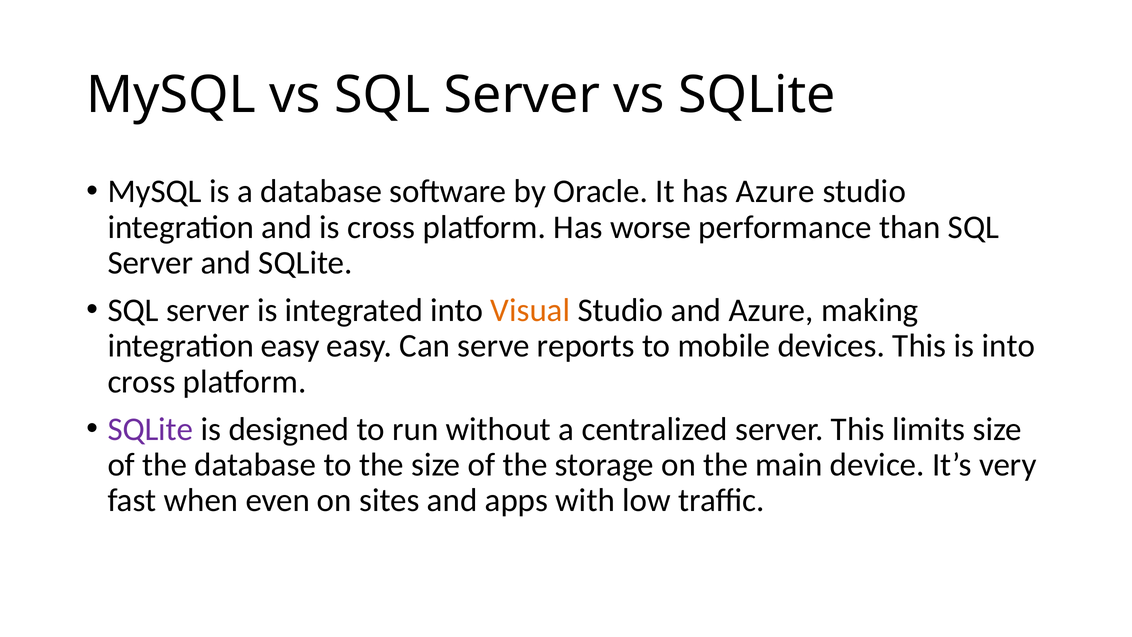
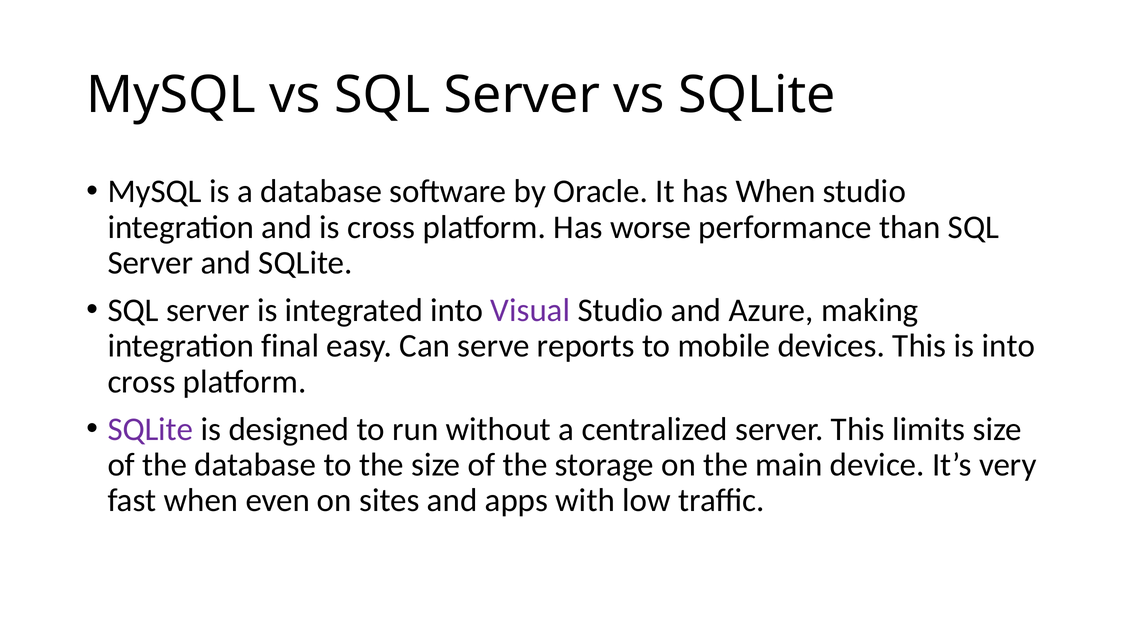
has Azure: Azure -> When (776, 191)
Visual colour: orange -> purple (530, 310)
integration easy: easy -> final (290, 346)
